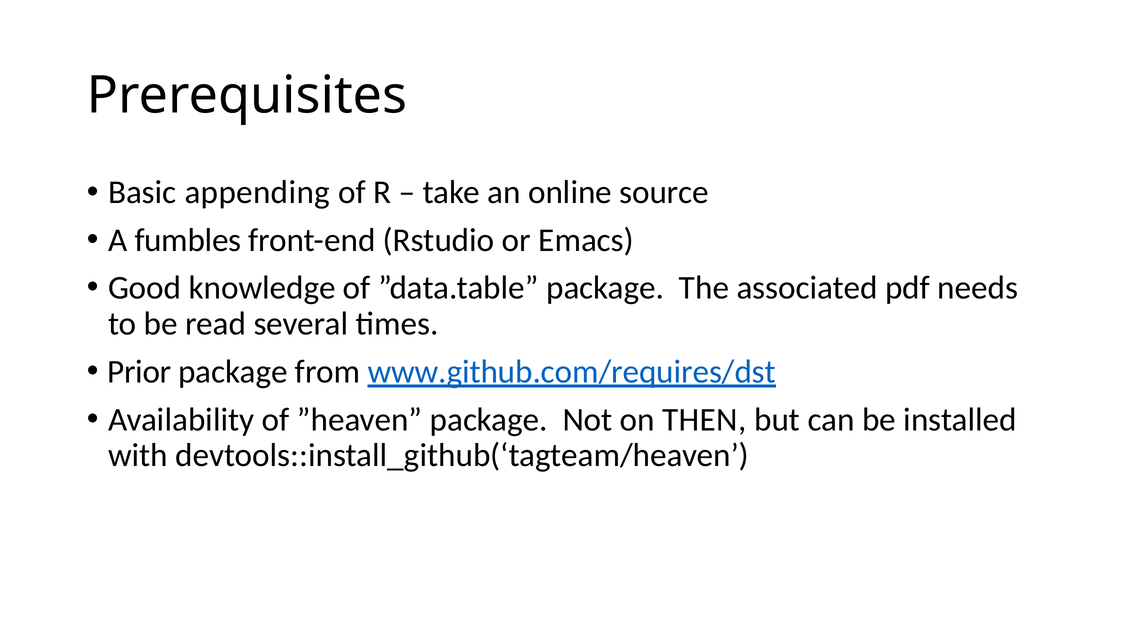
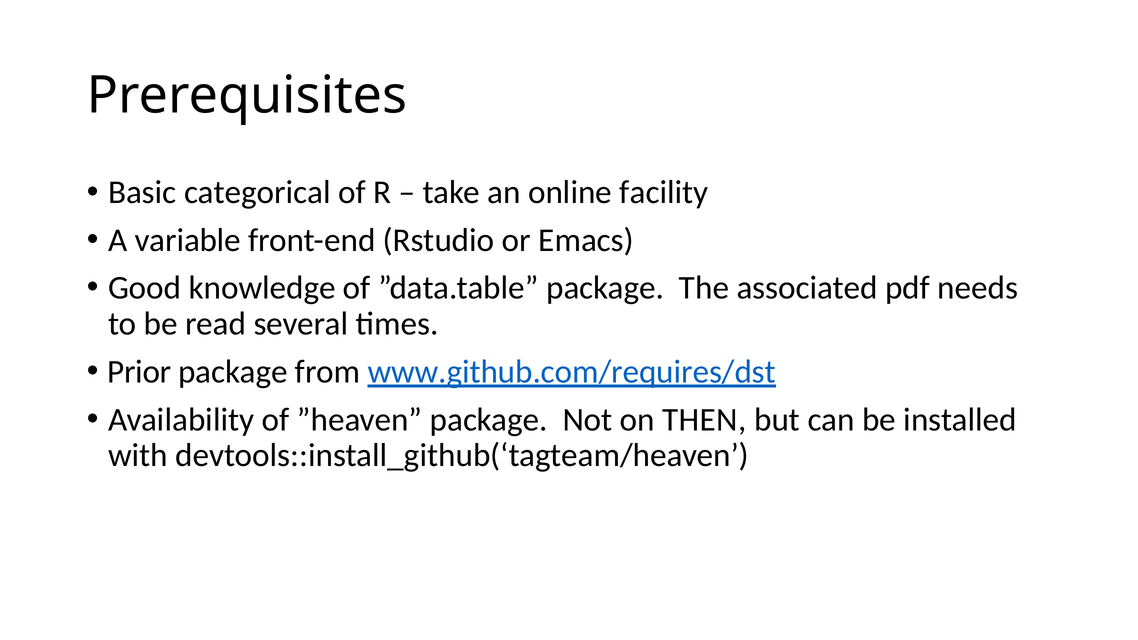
appending: appending -> categorical (257, 192)
source: source -> facility (664, 192)
fumbles: fumbles -> variable (188, 240)
